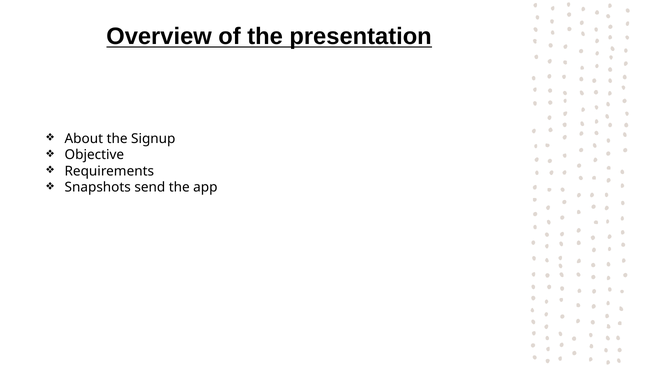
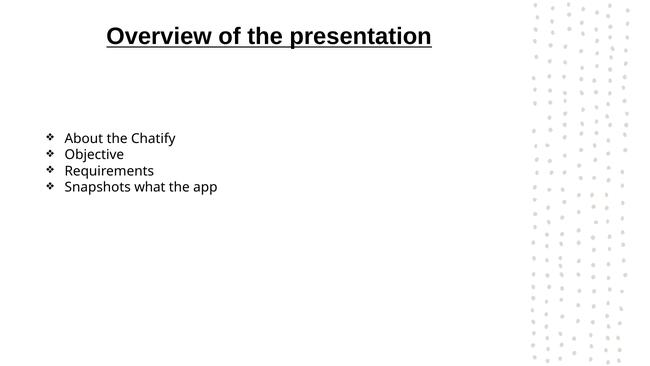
Signup: Signup -> Chatify (153, 138)
send: send -> what (150, 187)
